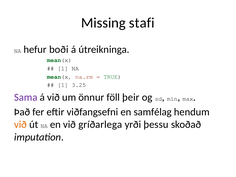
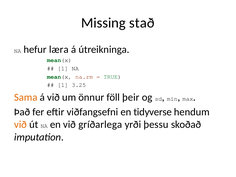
stafi: stafi -> stað (142, 23)
boði: boði -> læra (59, 50)
Sama colour: purple -> orange (26, 97)
samfélag: samfélag -> tidyverse (153, 112)
